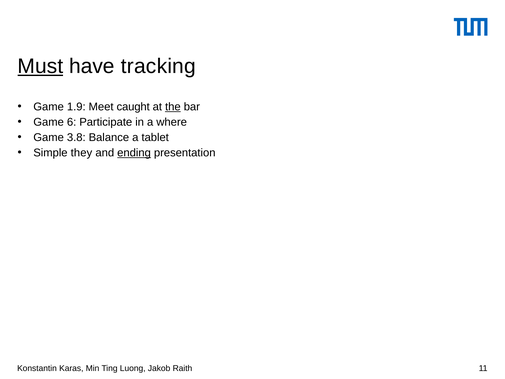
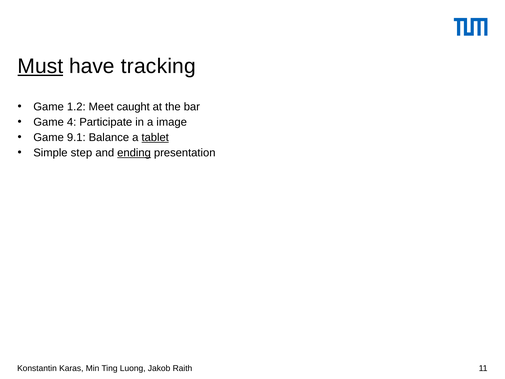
1.9: 1.9 -> 1.2 (76, 107)
the underline: present -> none (173, 107)
6: 6 -> 4 (72, 122)
where: where -> image (172, 122)
3.8: 3.8 -> 9.1 (76, 137)
tablet underline: none -> present (155, 137)
they: they -> step (81, 153)
